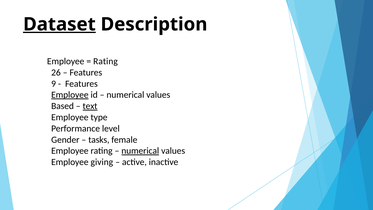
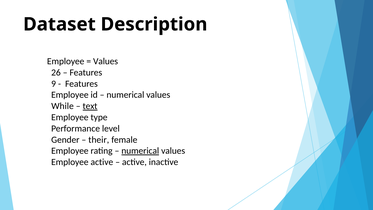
Dataset underline: present -> none (59, 24)
Rating: Rating -> Values (106, 61)
Employee underline: present -> none (70, 95)
Based: Based -> While (62, 106)
tasks: tasks -> their (99, 140)
Employee giving: giving -> active (102, 162)
